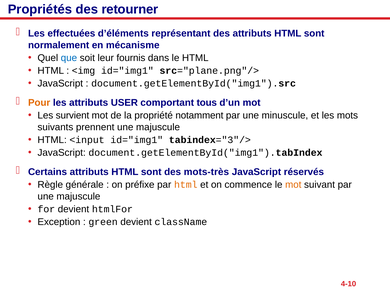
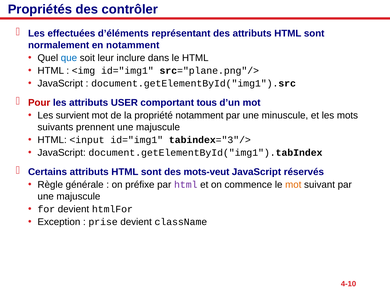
retourner: retourner -> contrôler (130, 9)
en mécanisme: mécanisme -> notamment (133, 45)
fournis: fournis -> inclure (131, 58)
Pour colour: orange -> red (39, 103)
mots-très: mots-très -> mots-veut (206, 172)
html colour: orange -> purple (186, 185)
green: green -> prise (103, 222)
